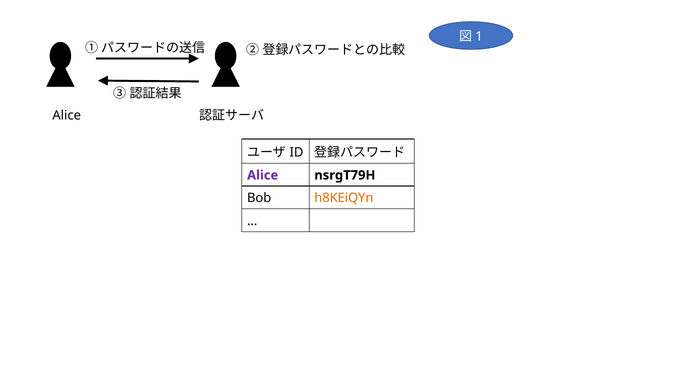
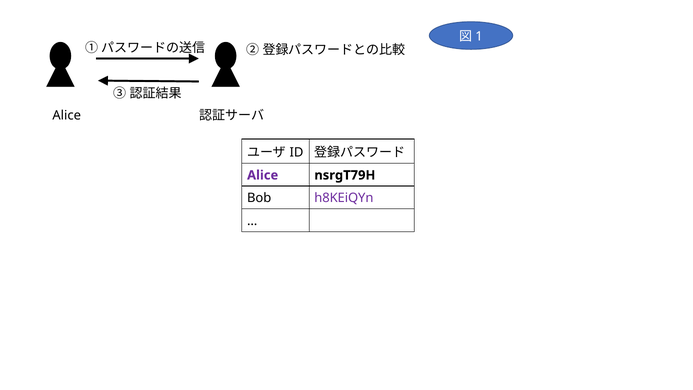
h8KEiQYn colour: orange -> purple (344, 198)
